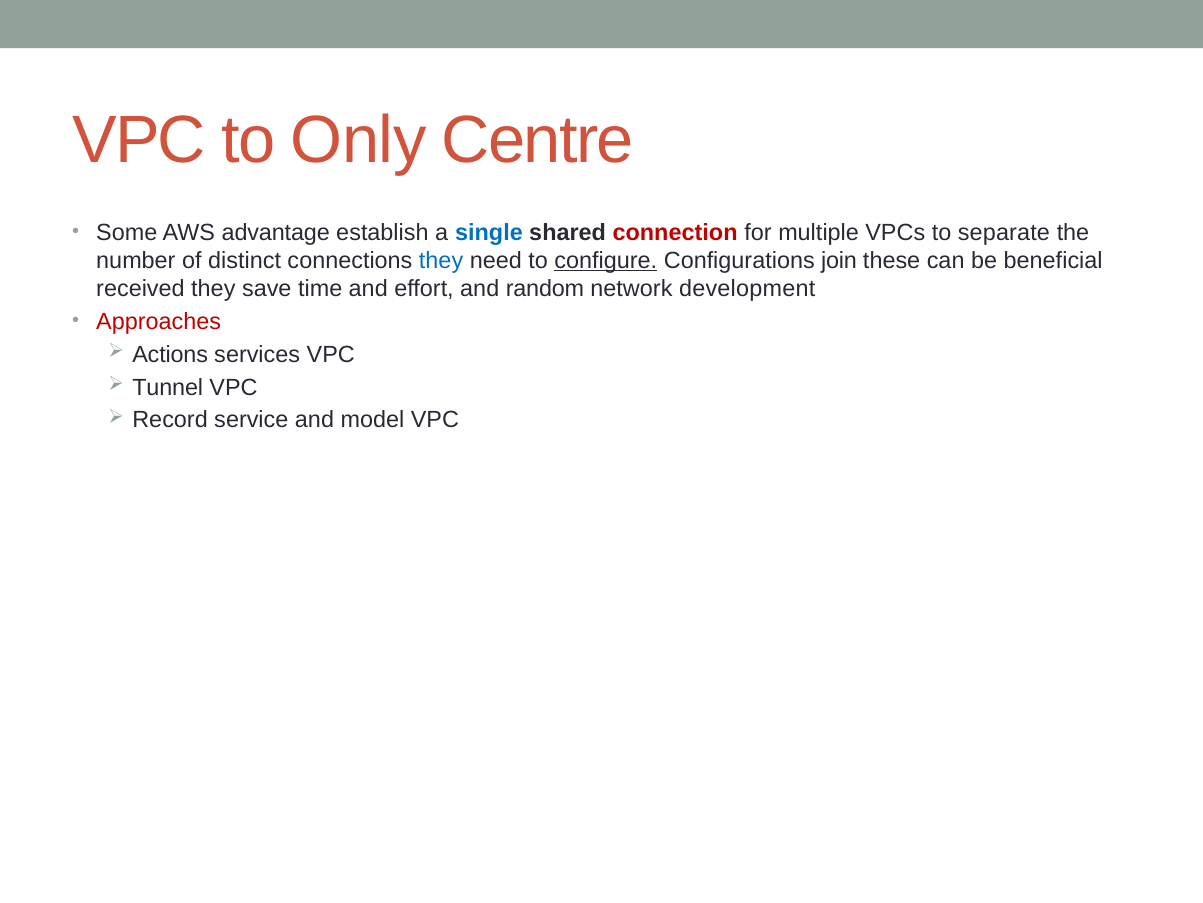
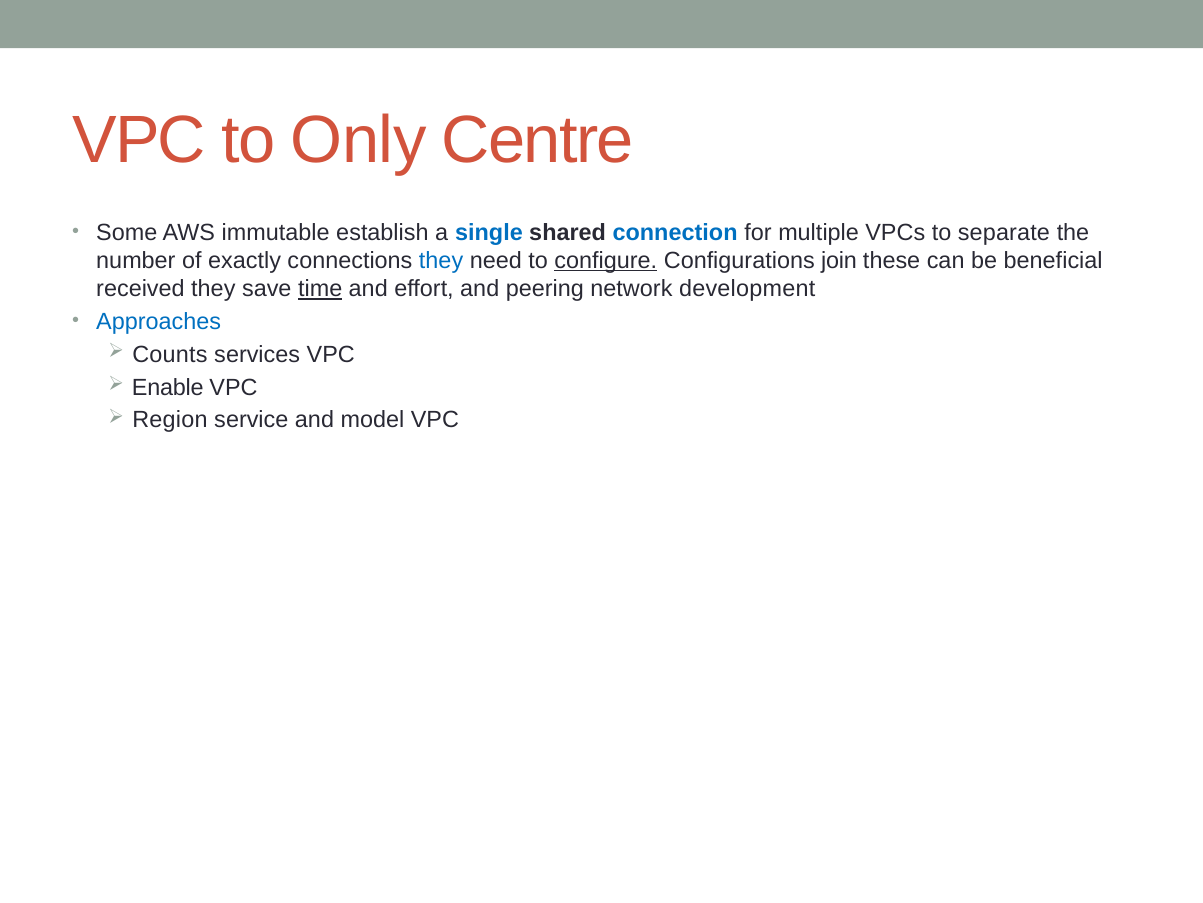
advantage: advantage -> immutable (276, 232)
connection colour: red -> blue (675, 232)
distinct: distinct -> exactly (245, 260)
time underline: none -> present (320, 289)
random: random -> peering (545, 289)
Approaches colour: red -> blue (159, 321)
Actions: Actions -> Counts (170, 354)
Tunnel: Tunnel -> Enable (168, 387)
Record: Record -> Region (170, 420)
